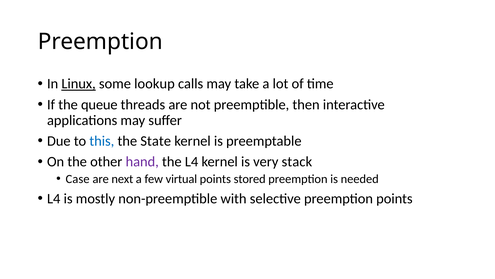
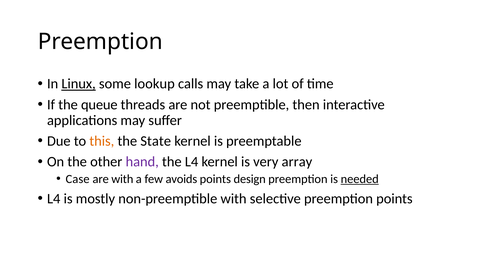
this colour: blue -> orange (102, 141)
stack: stack -> array (297, 162)
are next: next -> with (122, 179)
virtual: virtual -> avoids (181, 179)
stored: stored -> design (250, 179)
needed underline: none -> present (360, 179)
